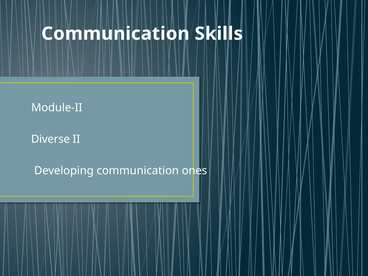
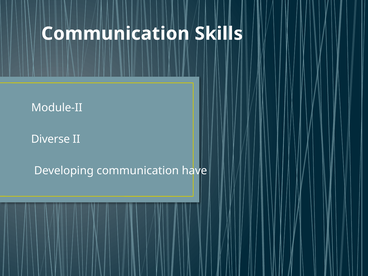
ones: ones -> have (194, 171)
